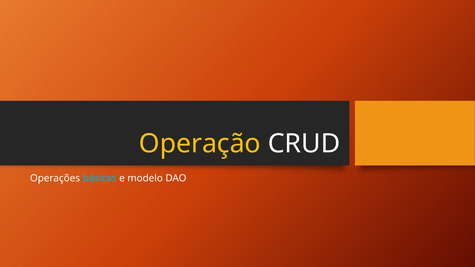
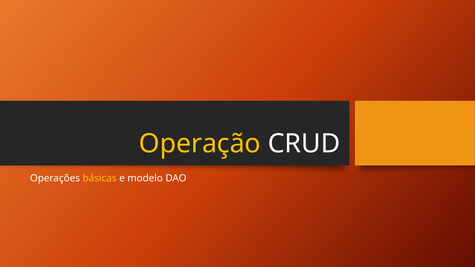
básicas colour: light blue -> yellow (100, 178)
